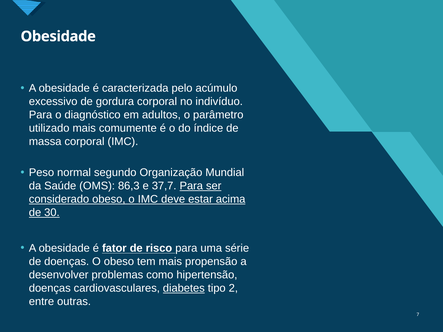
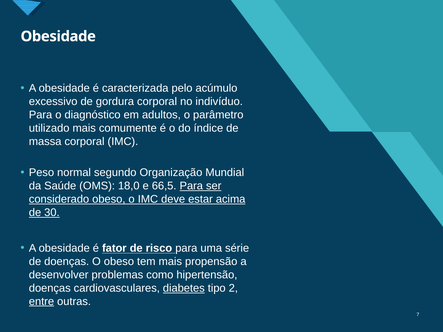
86,3: 86,3 -> 18,0 (129, 186)
37,7: 37,7 -> 66,5 (164, 186)
entre underline: none -> present (41, 302)
